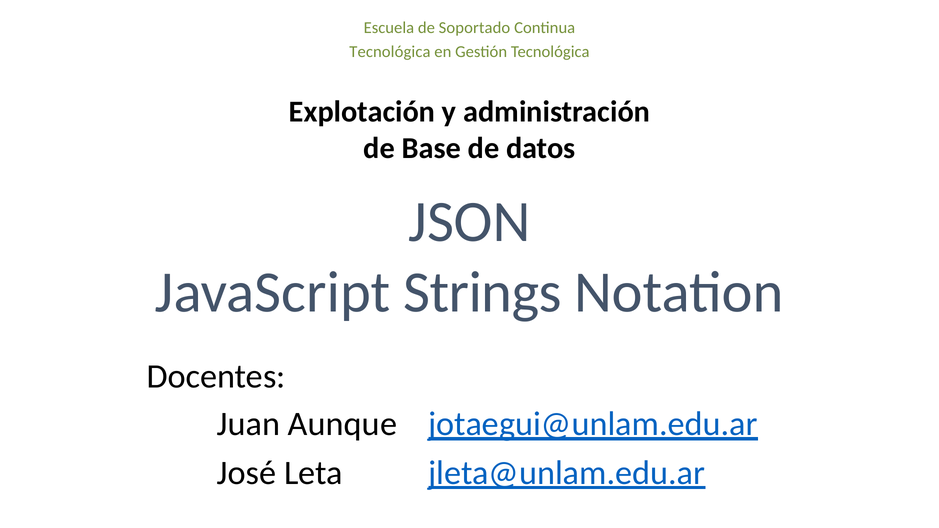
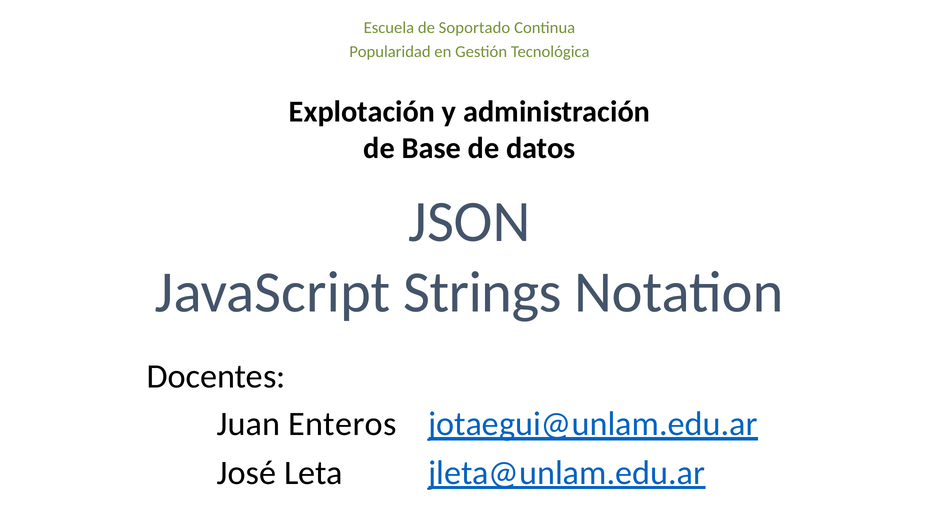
Tecnológica: Tecnológica -> Popularidad (390, 52)
Aunque: Aunque -> Enteros (342, 424)
